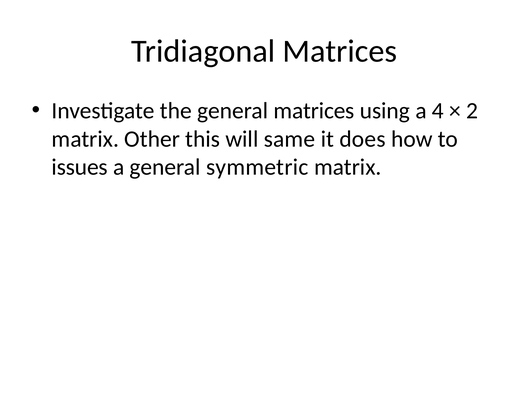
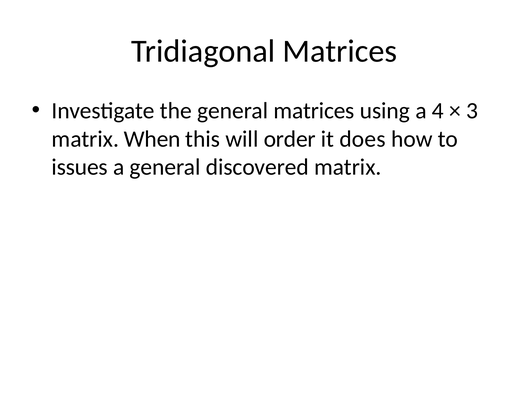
2: 2 -> 3 (472, 111)
Other: Other -> When (152, 139)
same: same -> order (290, 139)
symmetric: symmetric -> discovered (257, 167)
